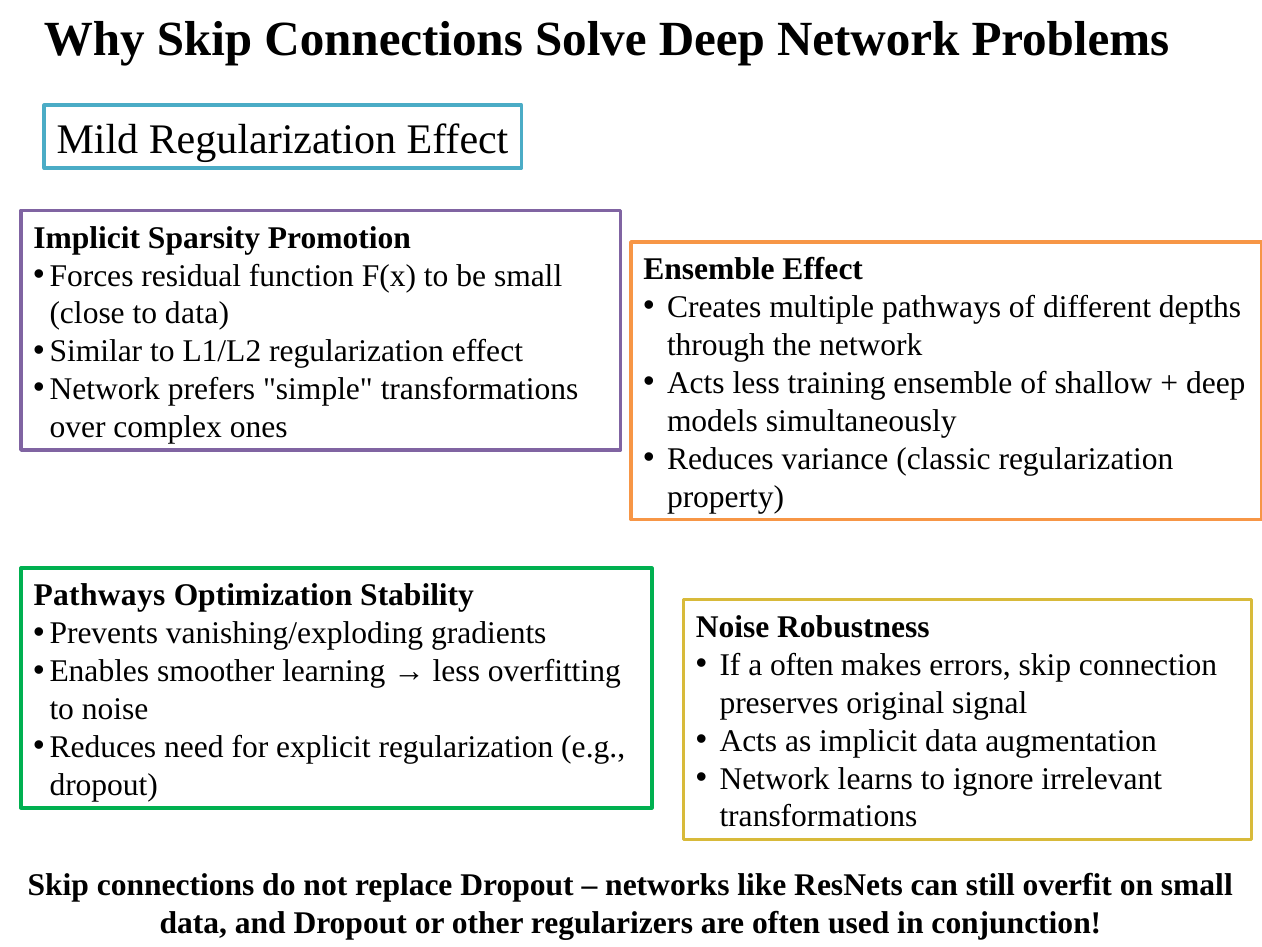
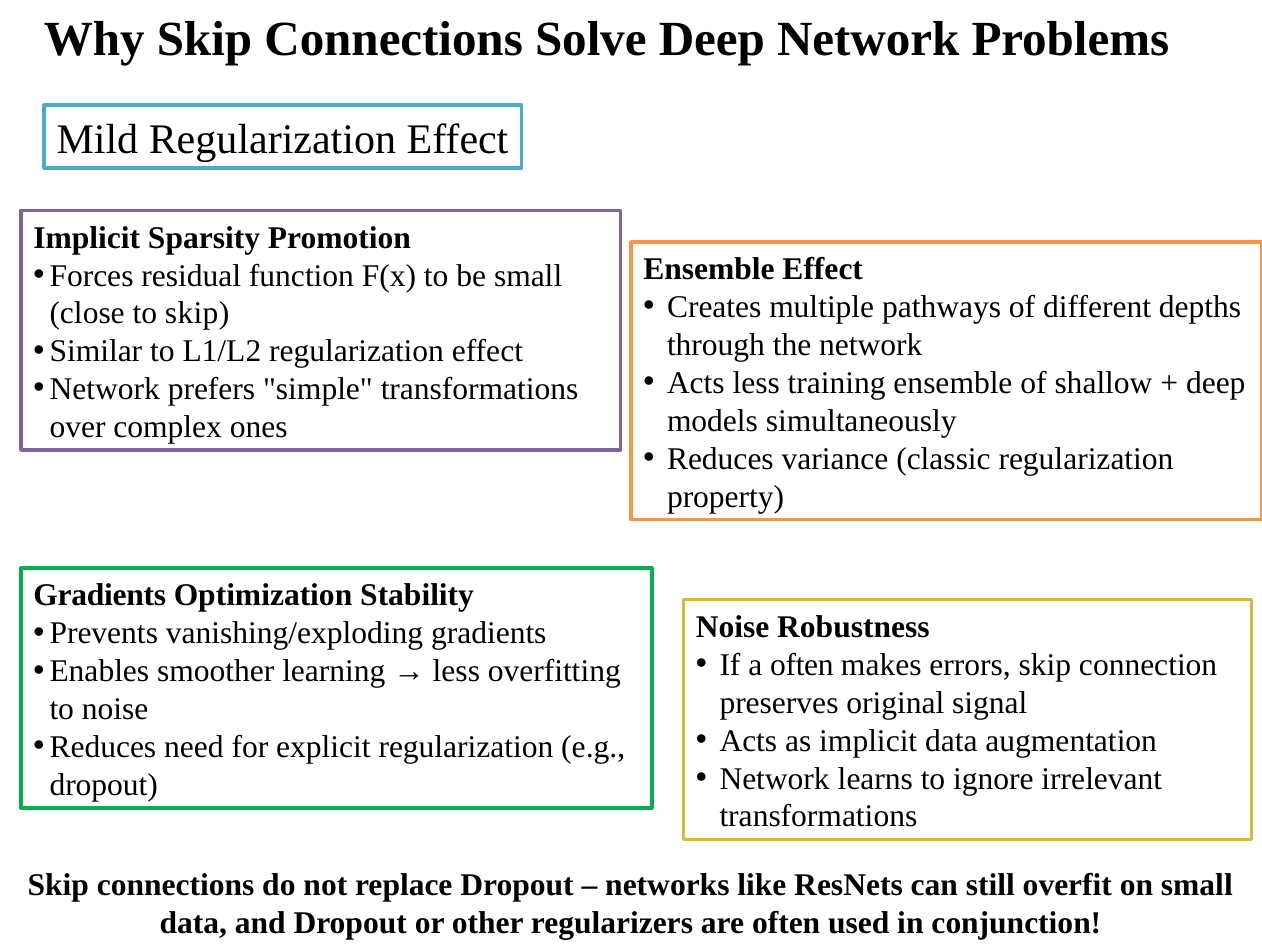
to data: data -> skip (197, 313)
Pathways: Pathways -> Gradients (100, 595)
